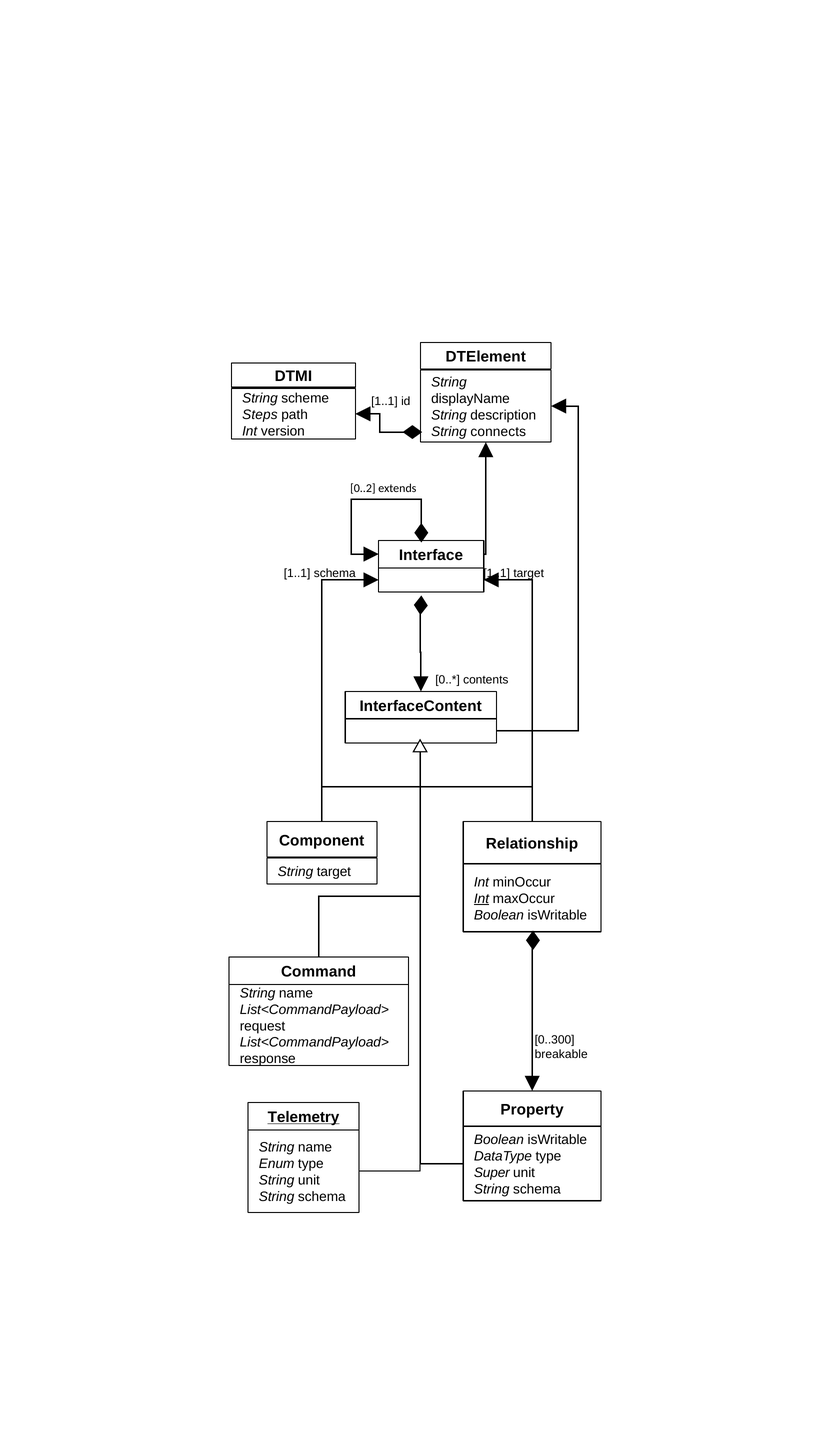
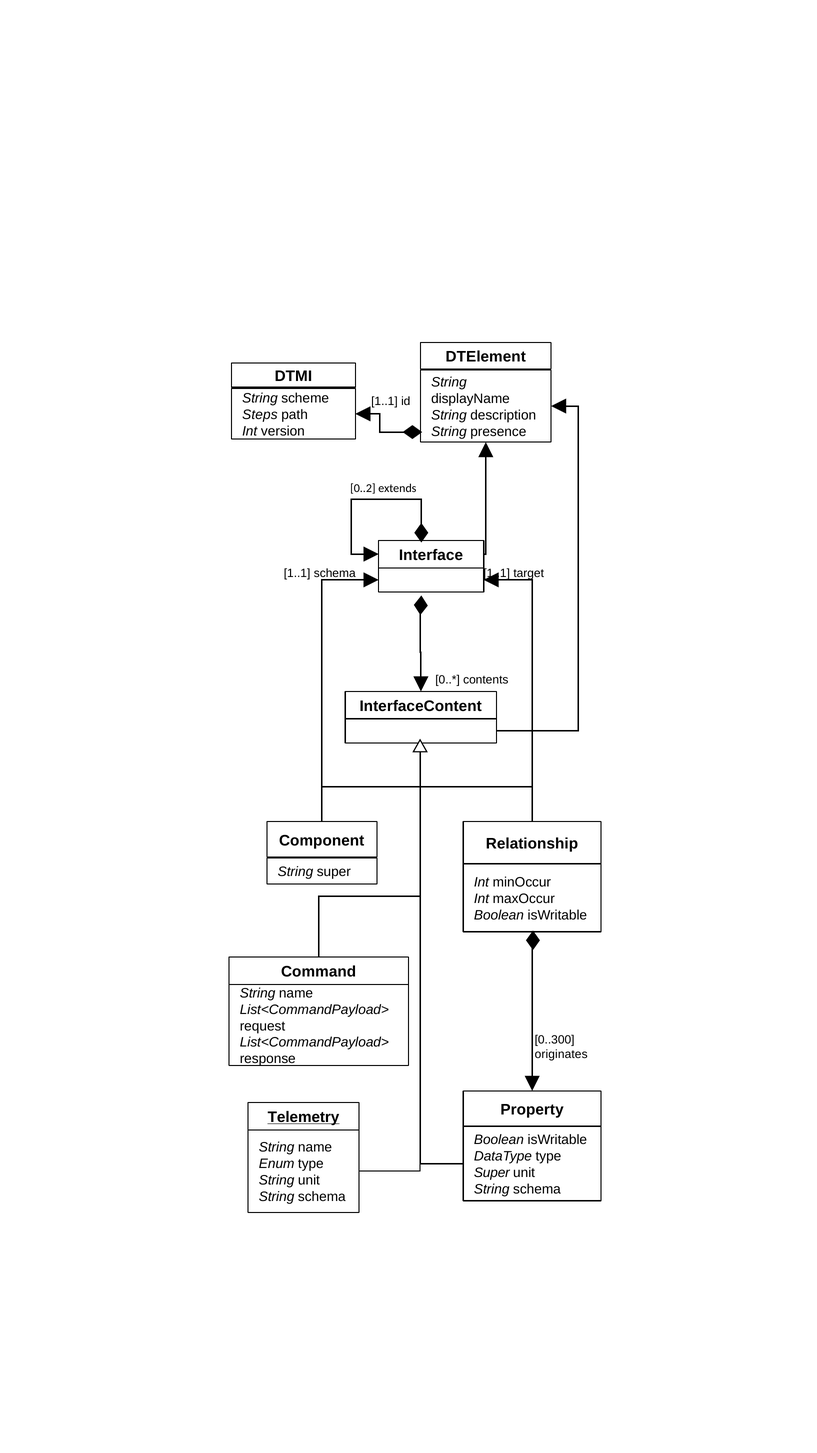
connects: connects -> presence (498, 431)
String target: target -> super (334, 872)
Int underline: present -> none (482, 898)
breakable: breakable -> originates (561, 1054)
